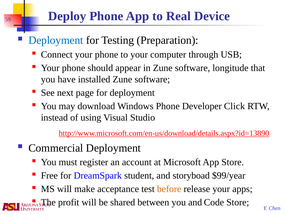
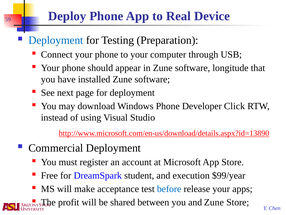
storyboad: storyboad -> execution (191, 175)
before colour: orange -> blue (169, 188)
and Code: Code -> Zune (214, 202)
